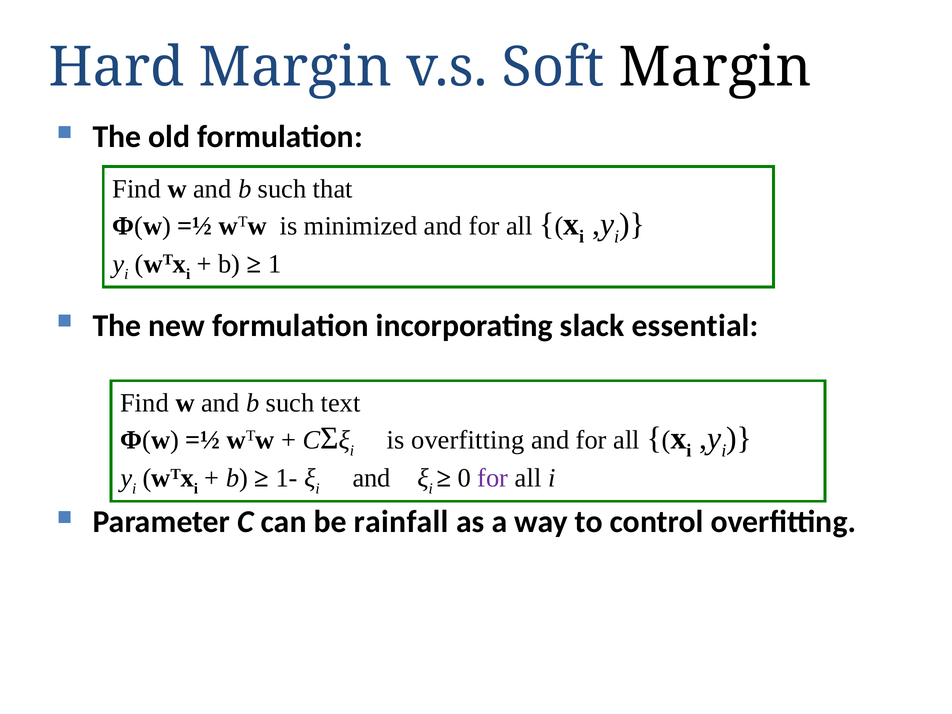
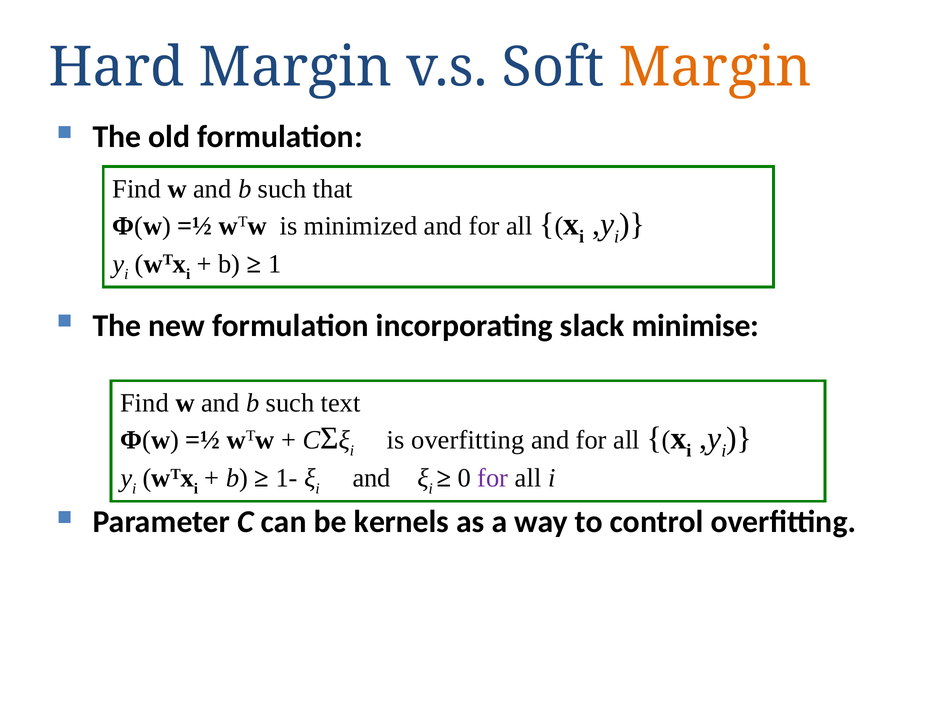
Margin colour: black -> orange (715, 67)
essential: essential -> minimise (695, 326)
rainfall: rainfall -> kernels (401, 522)
